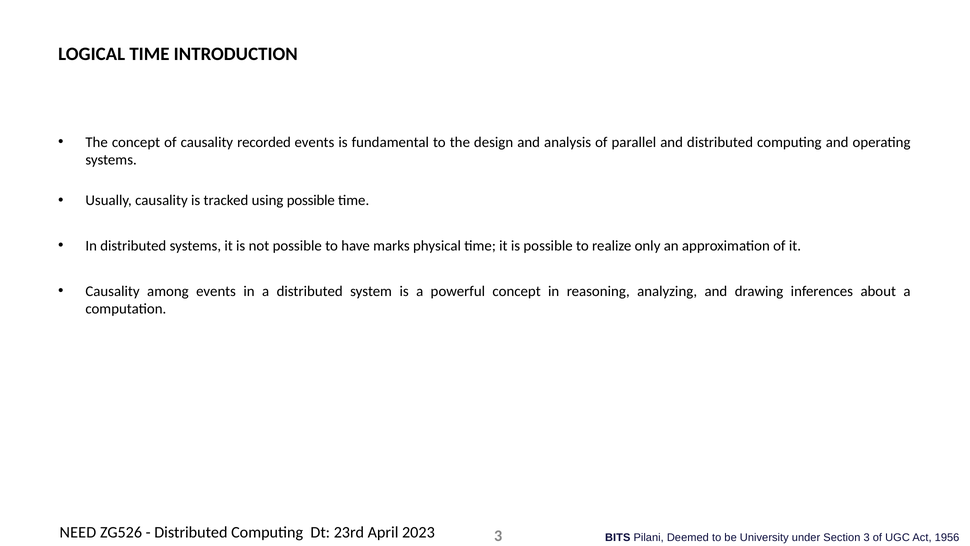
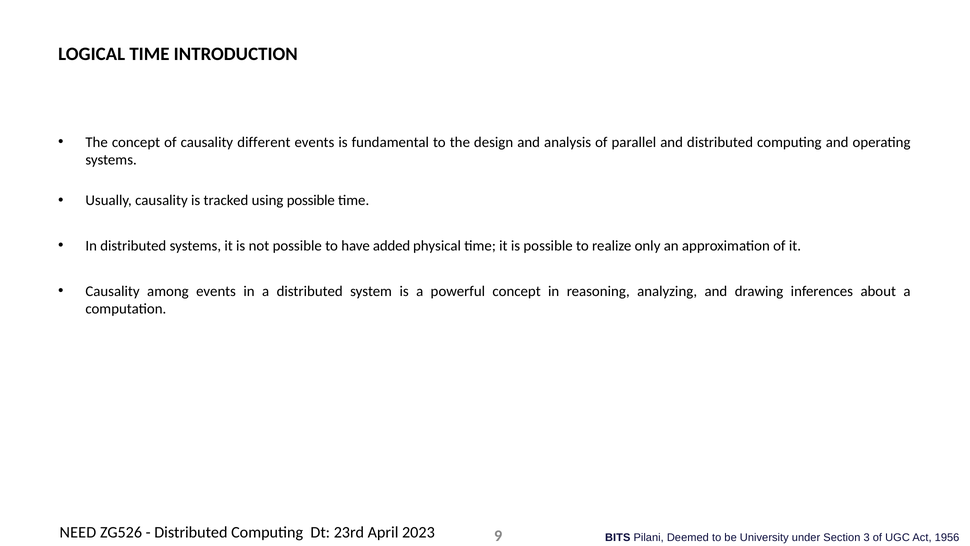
recorded: recorded -> different (264, 142)
marks: marks -> added (392, 246)
2023 3: 3 -> 9 (498, 536)
